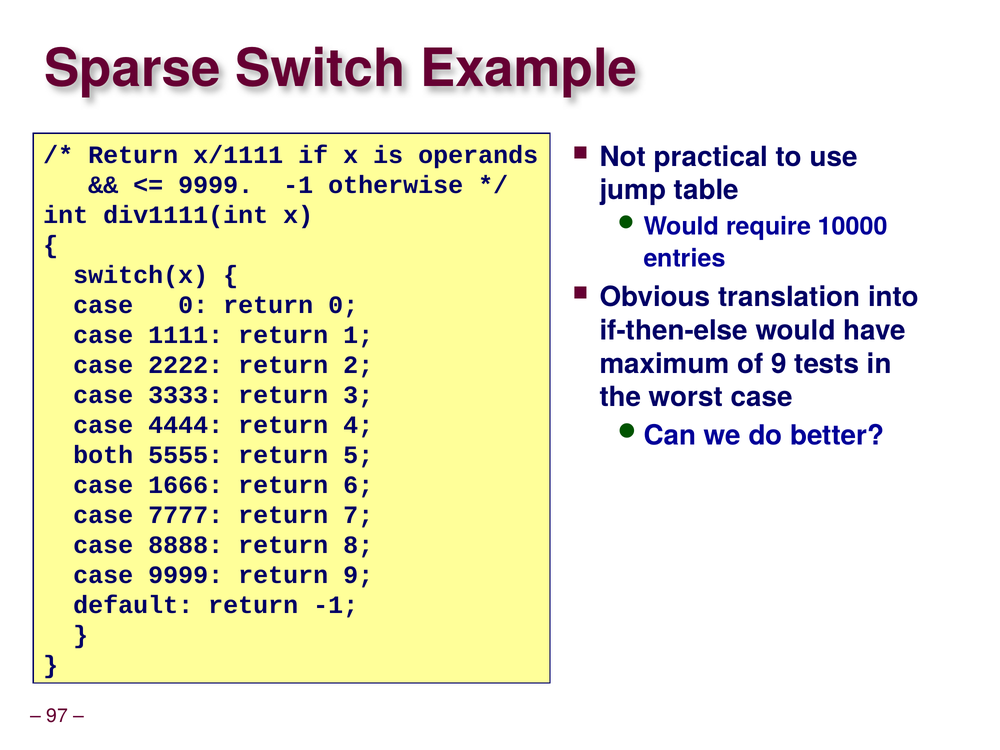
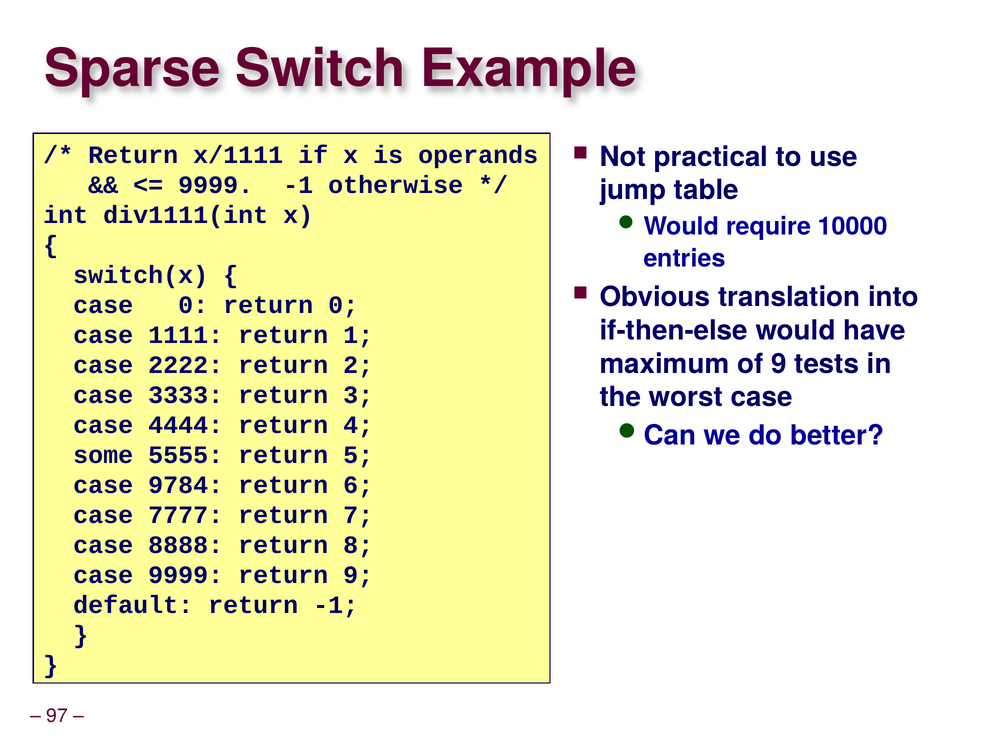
both: both -> some (103, 455)
1666: 1666 -> 9784 (186, 485)
